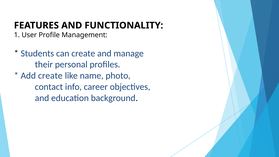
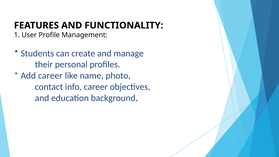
Add create: create -> career (50, 76)
